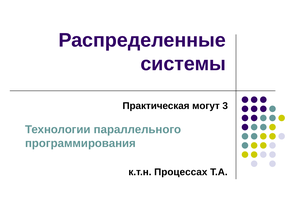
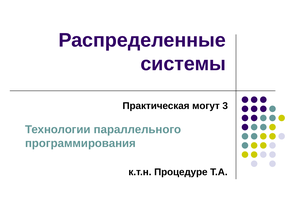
Процессах: Процессах -> Процедуре (181, 172)
